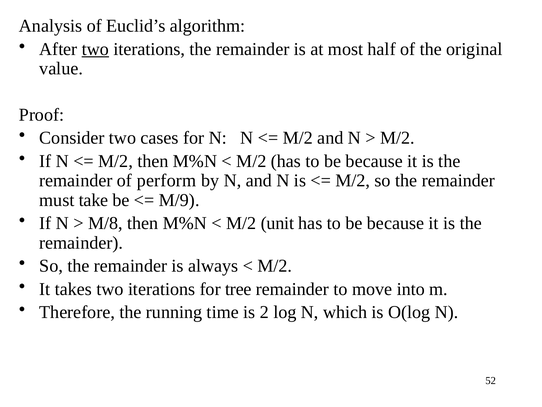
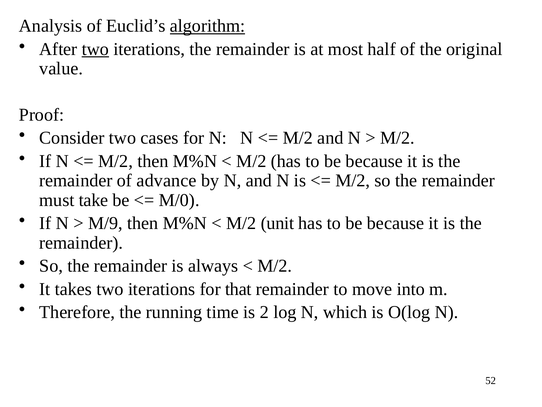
algorithm underline: none -> present (208, 26)
perform: perform -> advance (167, 180)
M/9: M/9 -> M/0 (179, 200)
M/8: M/8 -> M/9 (105, 223)
tree: tree -> that (238, 289)
